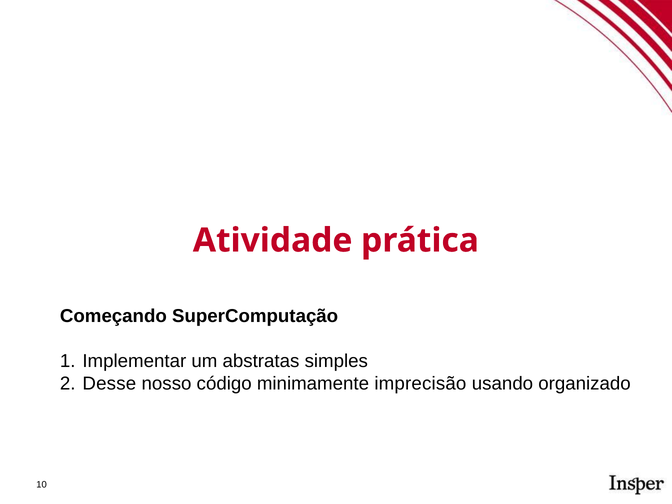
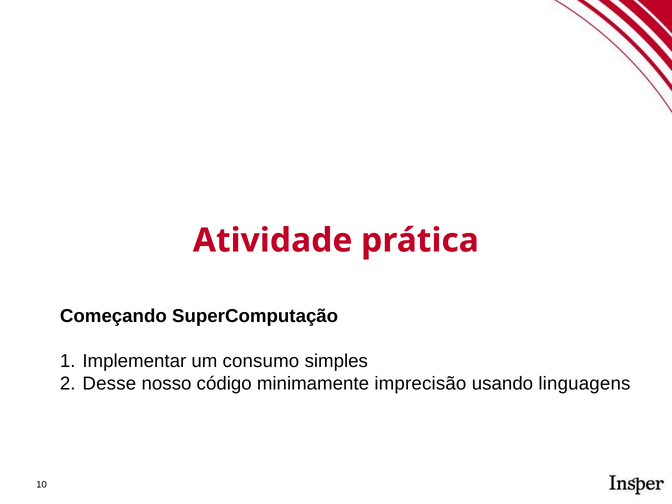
abstratas: abstratas -> consumo (261, 361)
organizado: organizado -> linguagens (584, 384)
